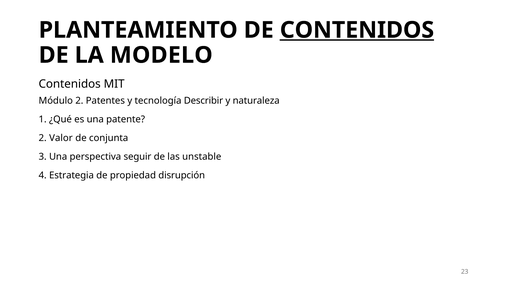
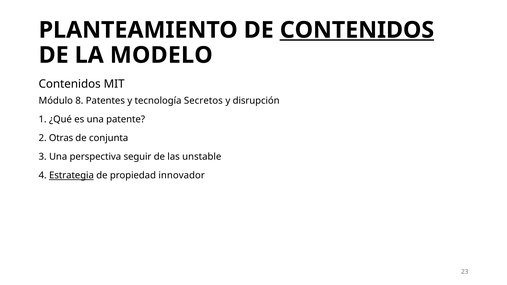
Módulo 2: 2 -> 8 (79, 101)
Describir: Describir -> Secretos (203, 101)
naturaleza: naturaleza -> disrupción (256, 101)
Valor: Valor -> Otras (61, 138)
Estrategia underline: none -> present (71, 176)
disrupción: disrupción -> innovador (182, 176)
